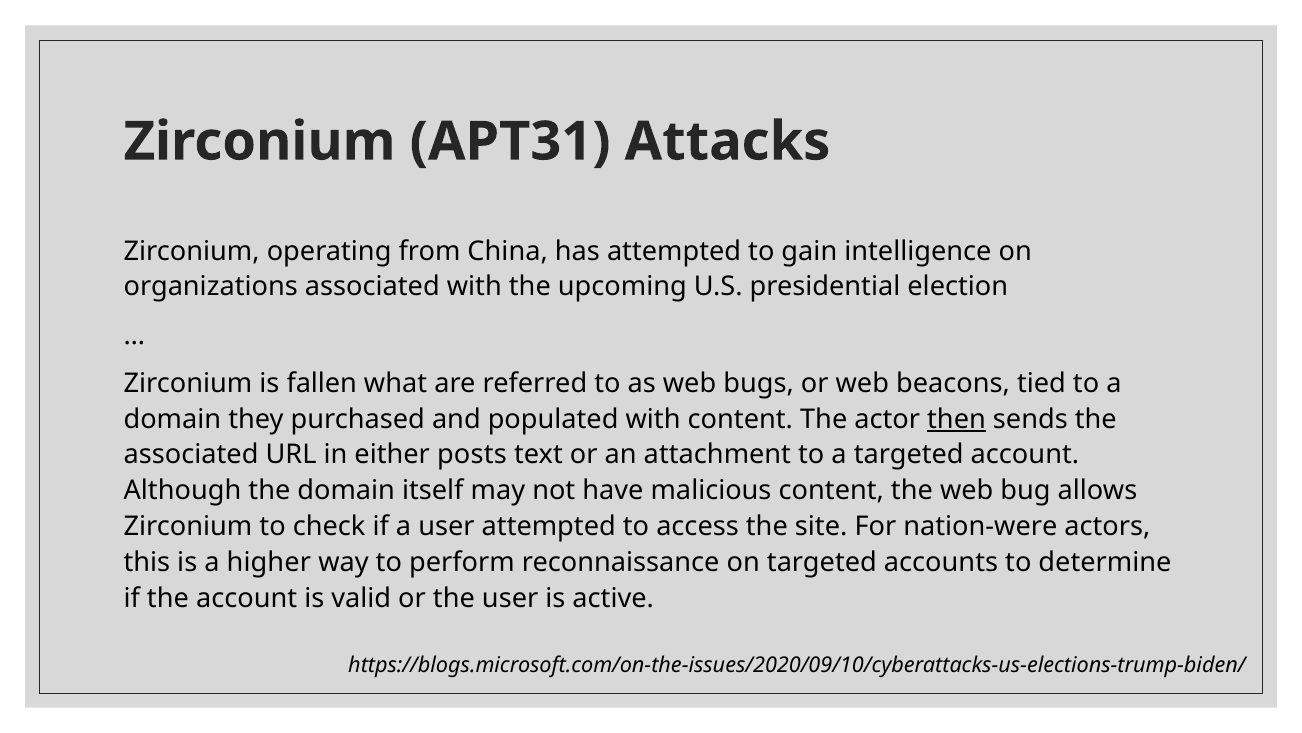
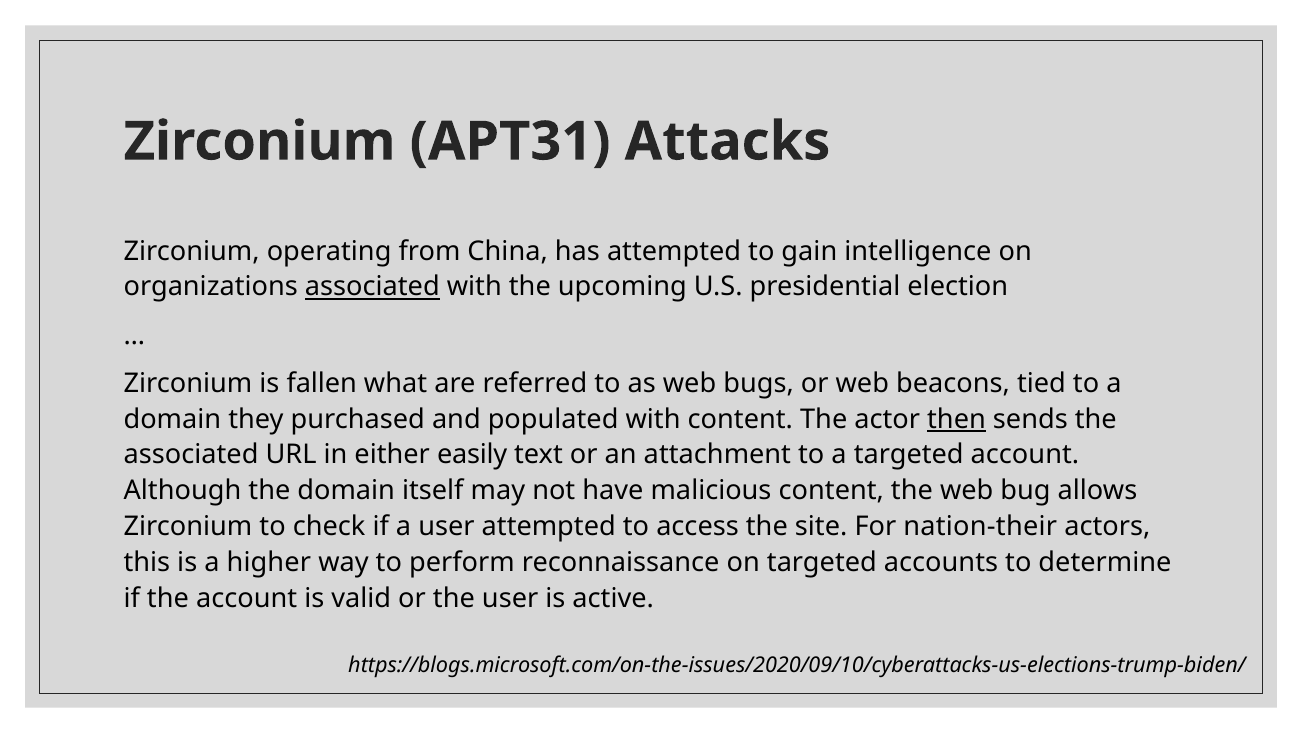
associated underline: none -> present (372, 287)
posts: posts -> easily (472, 455)
nation-were: nation-were -> nation-their (980, 526)
